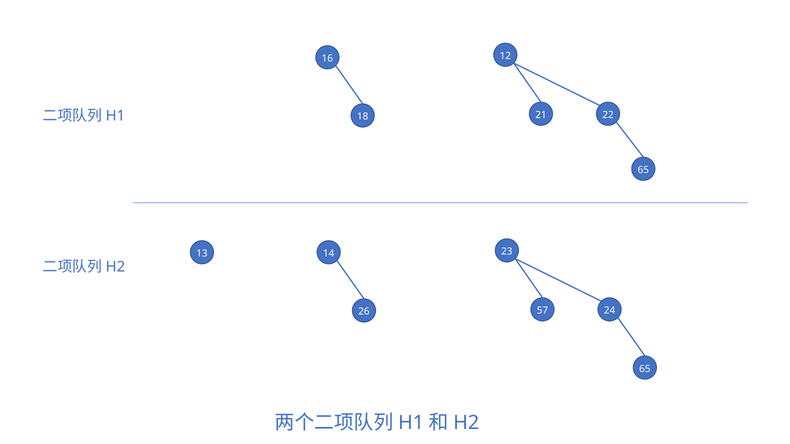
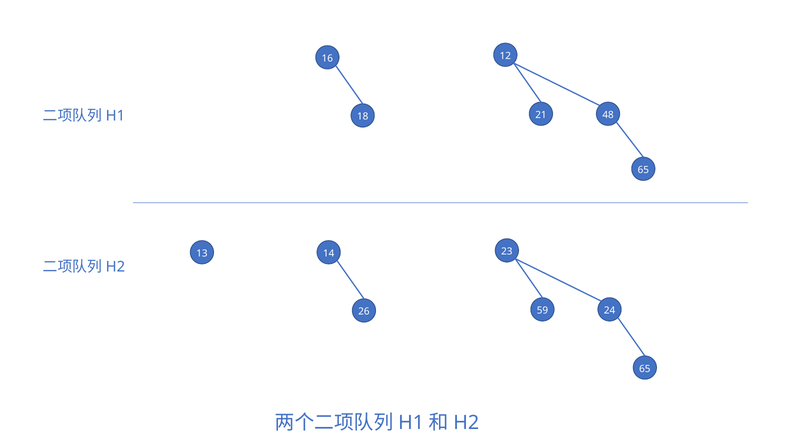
22: 22 -> 48 (608, 115)
57: 57 -> 59 (542, 311)
